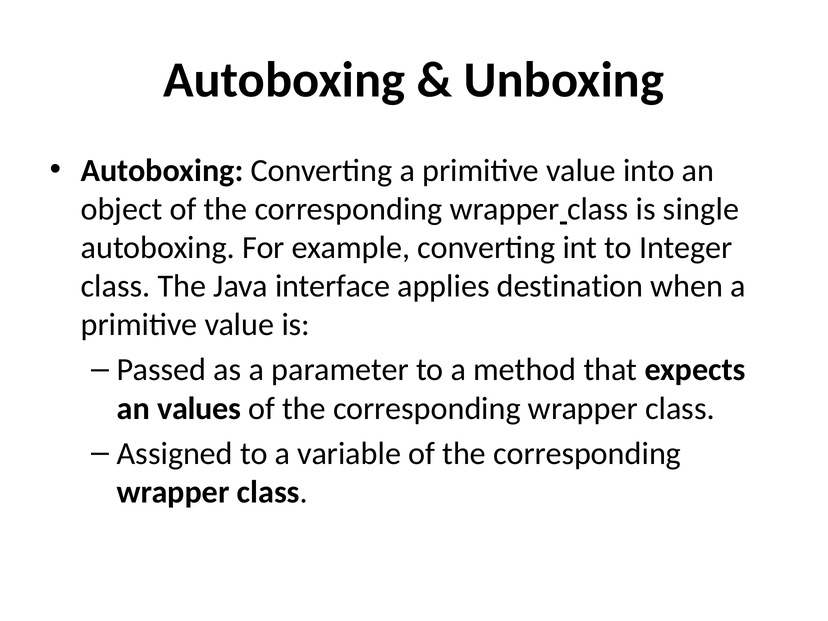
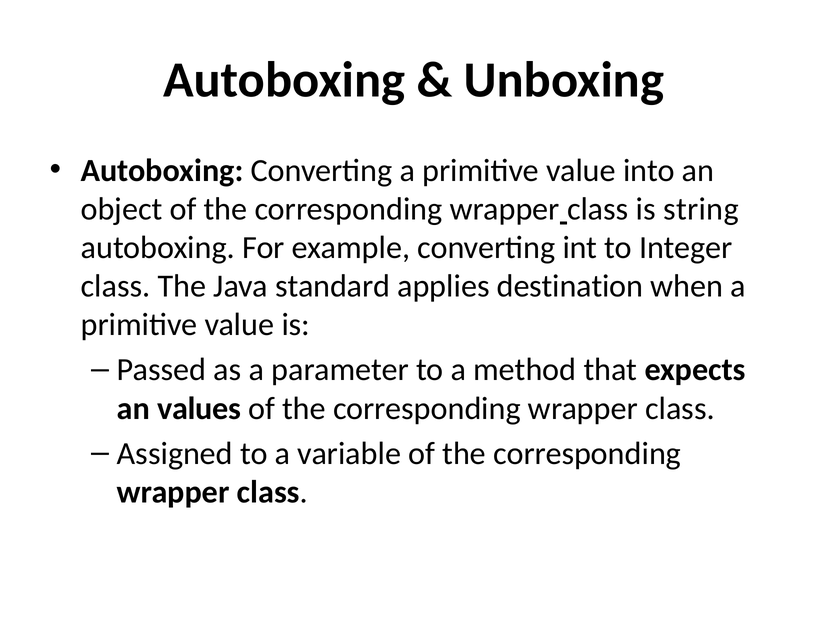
single: single -> string (701, 209)
interface: interface -> standard (333, 286)
